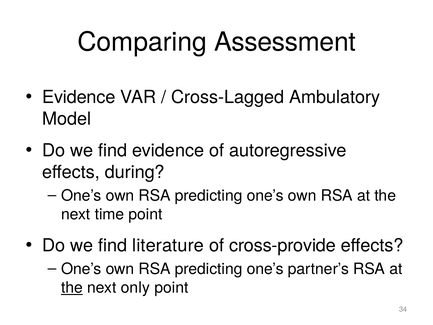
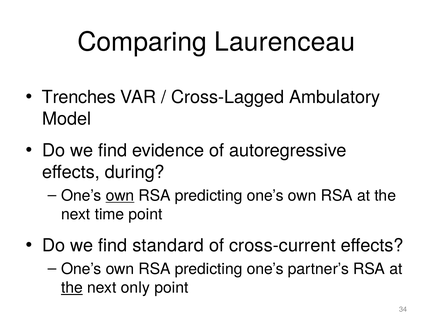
Assessment: Assessment -> Laurenceau (285, 42)
Evidence: Evidence -> Trenches (79, 97)
own underline: none -> present (120, 195)
literature: literature -> standard (168, 245)
cross-provide: cross-provide -> cross-current (282, 245)
